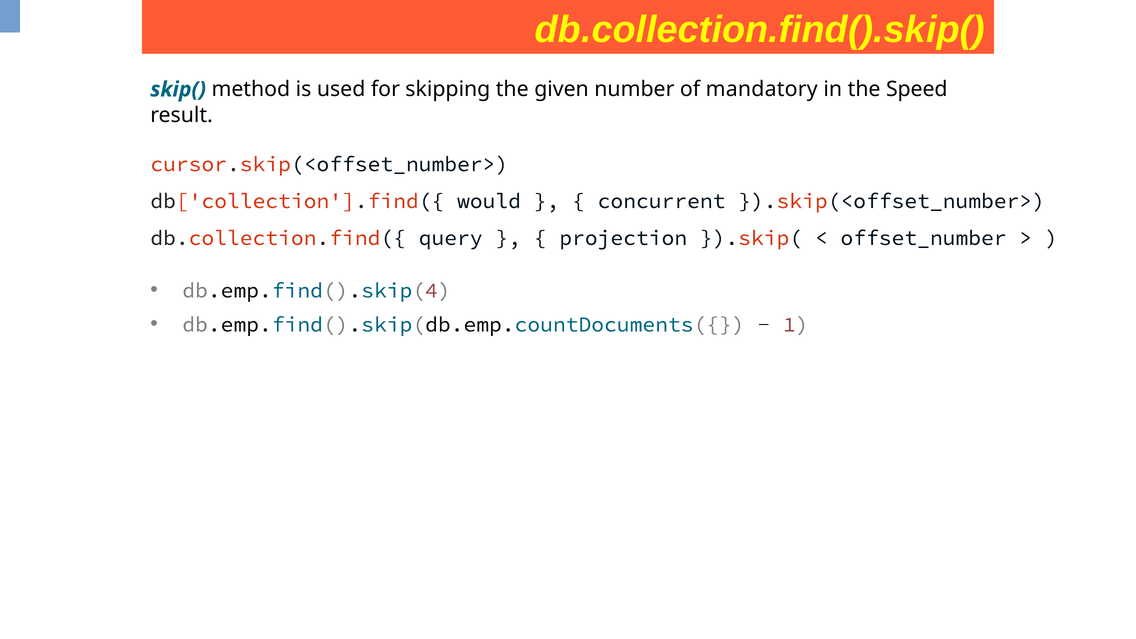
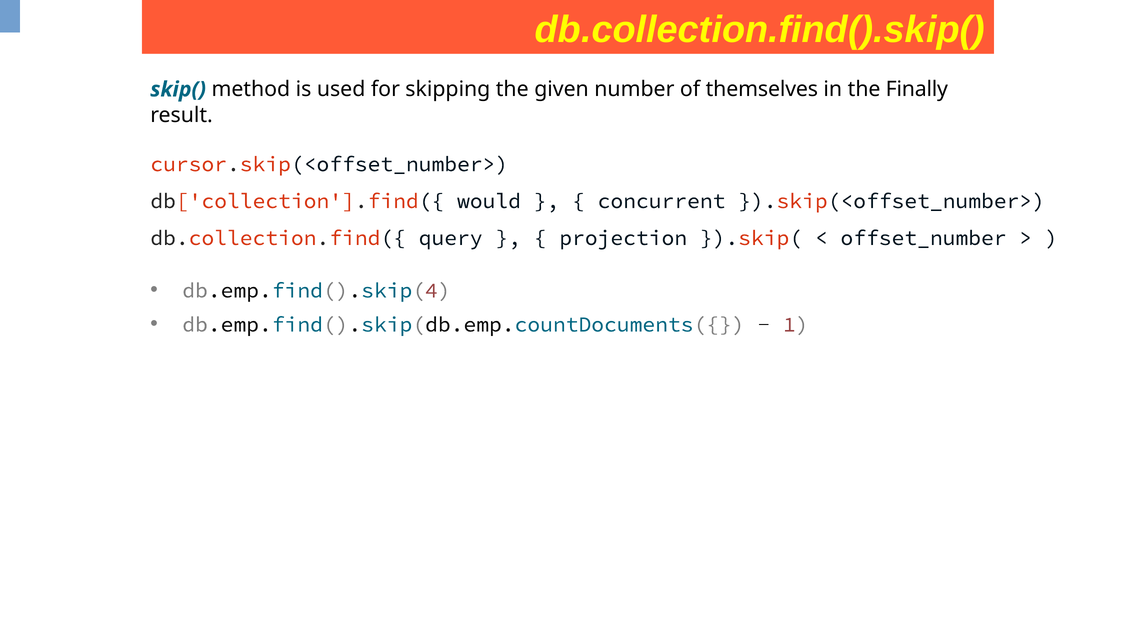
mandatory: mandatory -> themselves (762, 89)
Speed: Speed -> Finally (917, 89)
